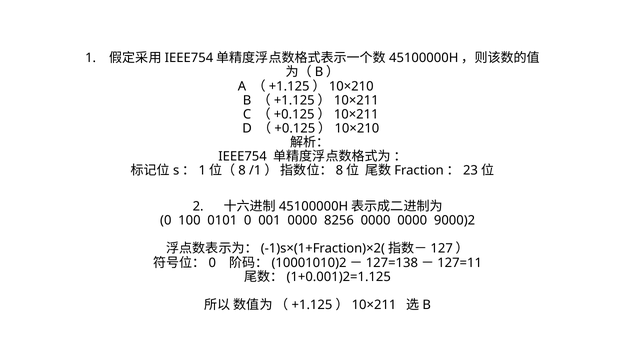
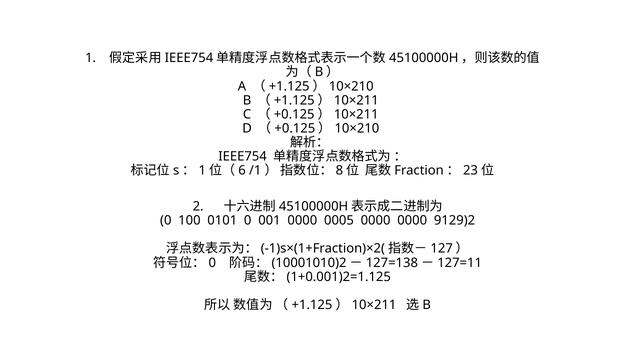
8: 8 -> 6 (242, 170)
8256: 8256 -> 0005 (339, 220)
9000)2: 9000)2 -> 9129)2 (455, 220)
